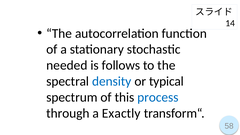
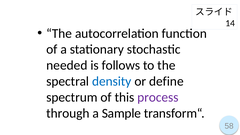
typical: typical -> define (166, 81)
process colour: blue -> purple (158, 97)
Exactly: Exactly -> Sample (121, 113)
